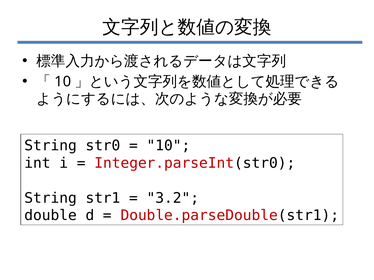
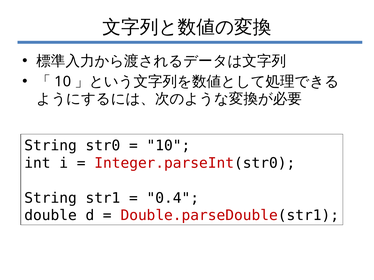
3.2: 3.2 -> 0.4 (173, 198)
